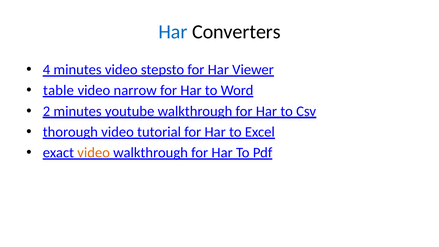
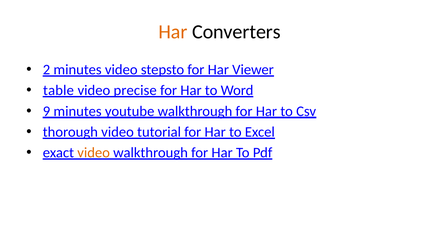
Har colour: blue -> orange (173, 32)
4: 4 -> 2 (47, 70)
narrow: narrow -> precise (135, 90)
2: 2 -> 9 (47, 111)
